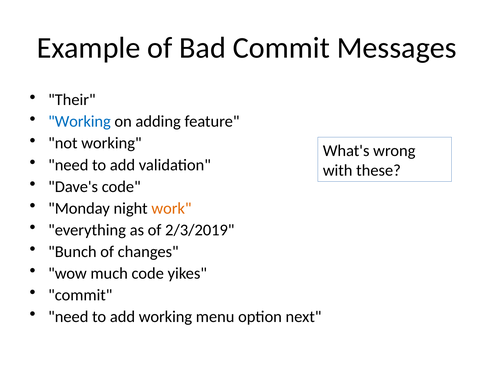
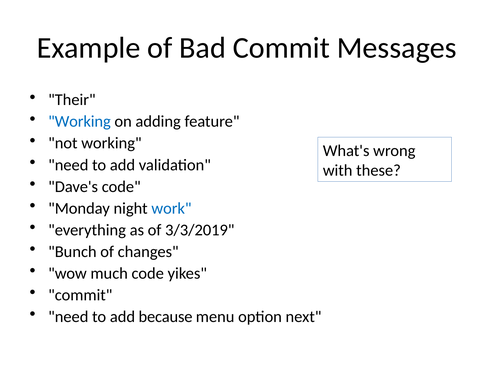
work colour: orange -> blue (171, 209)
2/3/2019: 2/3/2019 -> 3/3/2019 (200, 230)
add working: working -> because (166, 317)
